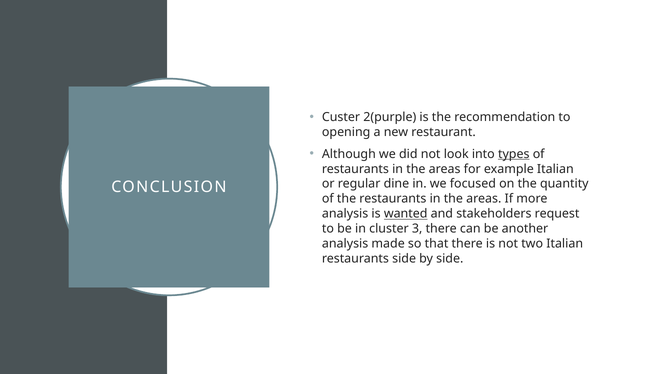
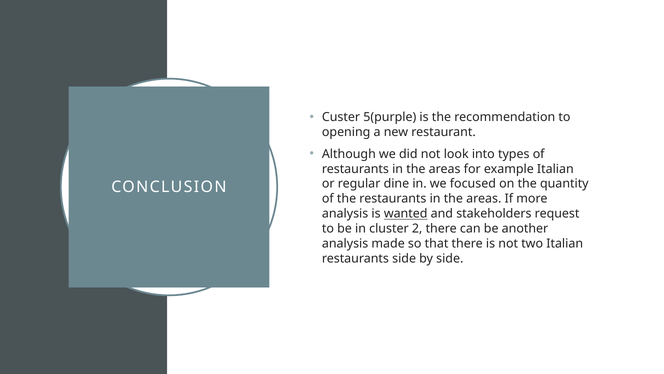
2(purple: 2(purple -> 5(purple (390, 117)
types underline: present -> none (514, 154)
3: 3 -> 2 (417, 228)
